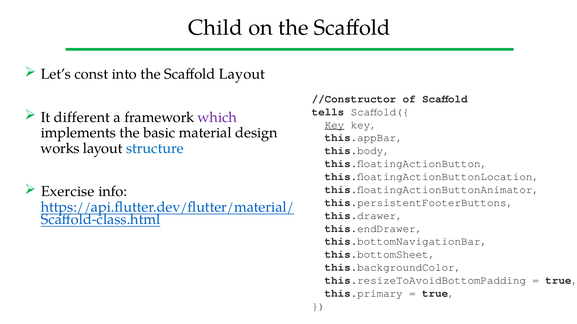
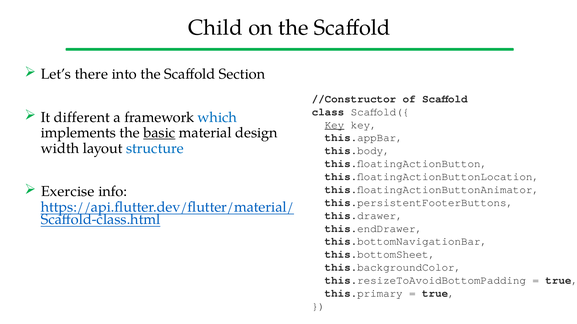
const: const -> there (91, 74)
Scaffold Layout: Layout -> Section (242, 74)
tells: tells -> class (328, 112)
which colour: purple -> blue (217, 117)
basic underline: none -> present (159, 133)
works: works -> width (60, 149)
